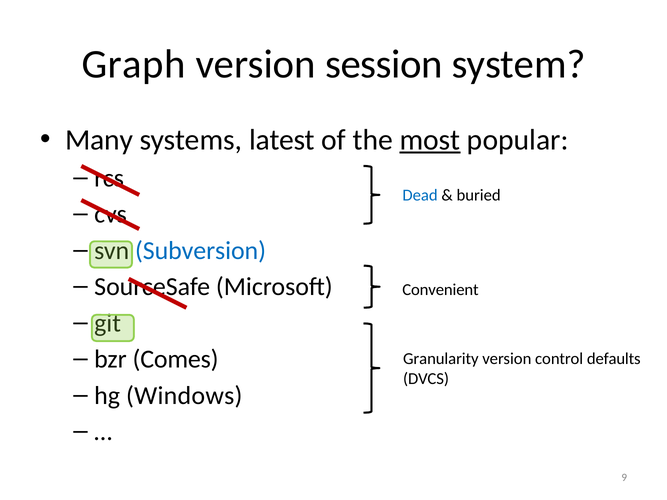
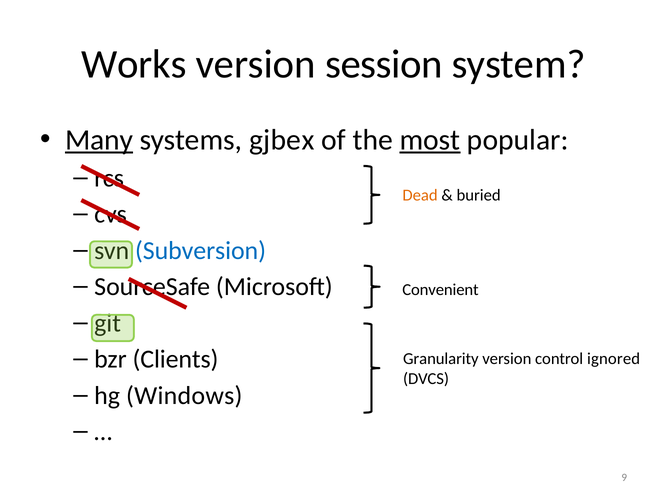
Graph: Graph -> Works (134, 65)
Many underline: none -> present (99, 140)
latest: latest -> gjbex (282, 140)
Dead colour: blue -> orange (420, 196)
Comes: Comes -> Clients (175, 360)
defaults: defaults -> ignored (614, 359)
